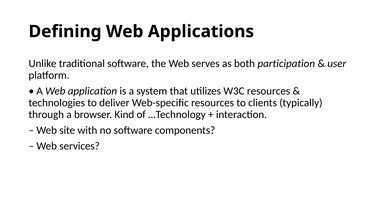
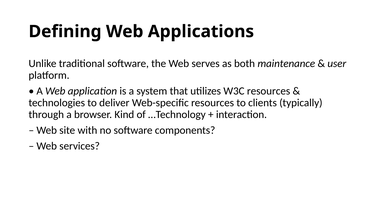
participation: participation -> maintenance (286, 63)
